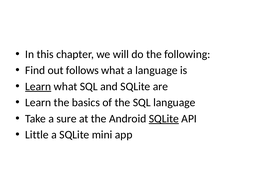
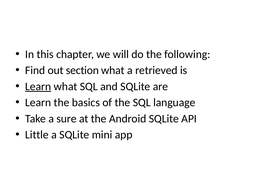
follows: follows -> section (82, 70)
a language: language -> retrieved (156, 70)
SQLite underline: present -> none (164, 118)
